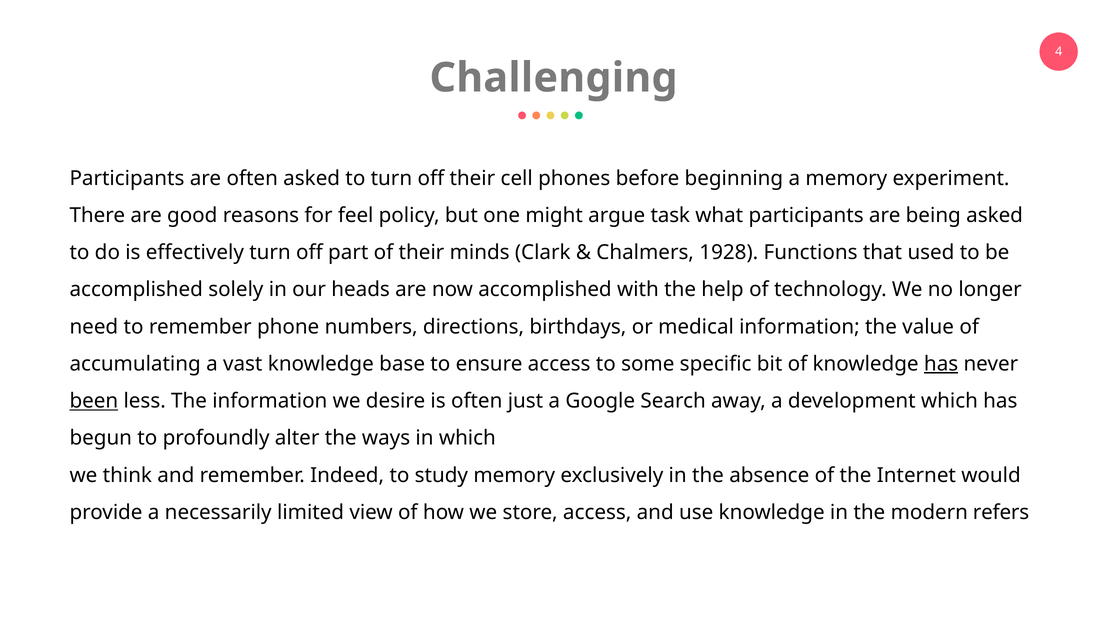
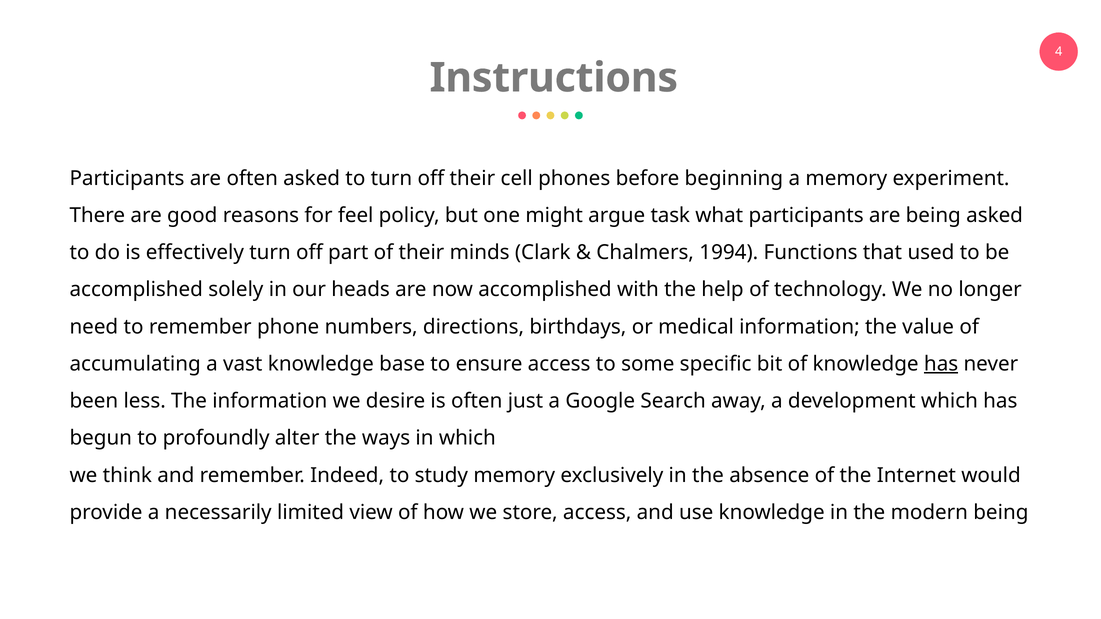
Challenging: Challenging -> Instructions (554, 78)
1928: 1928 -> 1994 (729, 253)
been underline: present -> none (94, 401)
modern refers: refers -> being (1001, 513)
